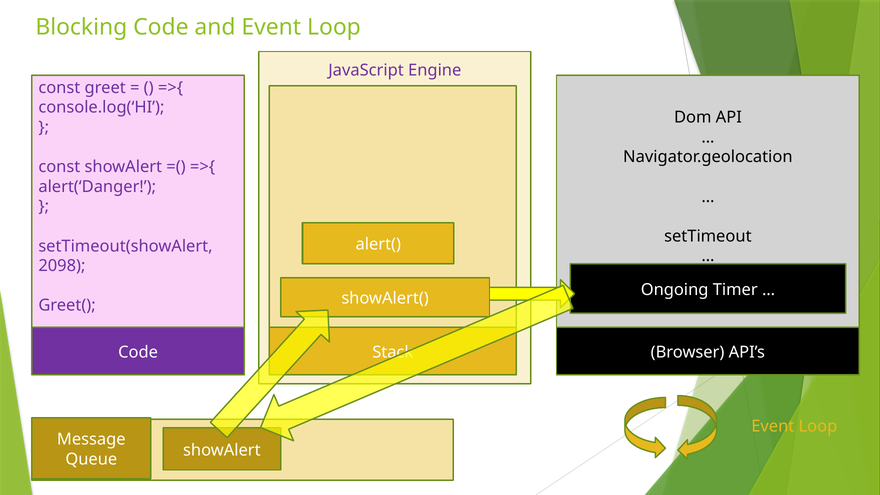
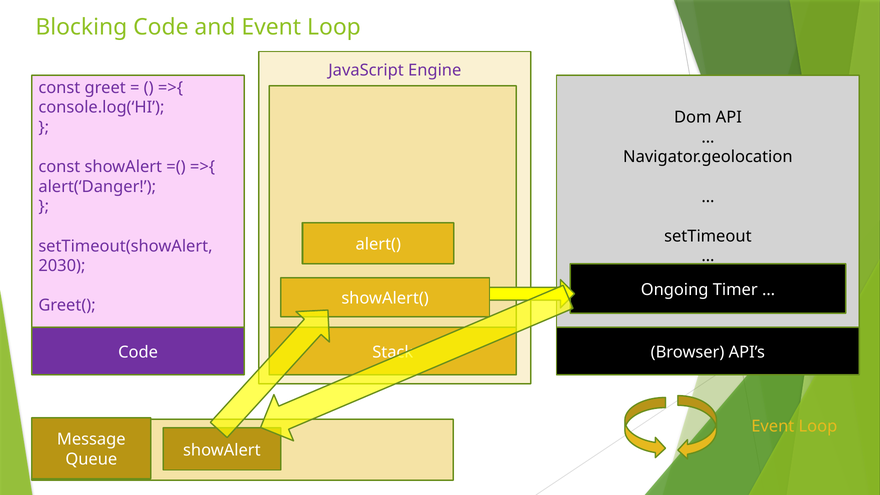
2098: 2098 -> 2030 (62, 266)
